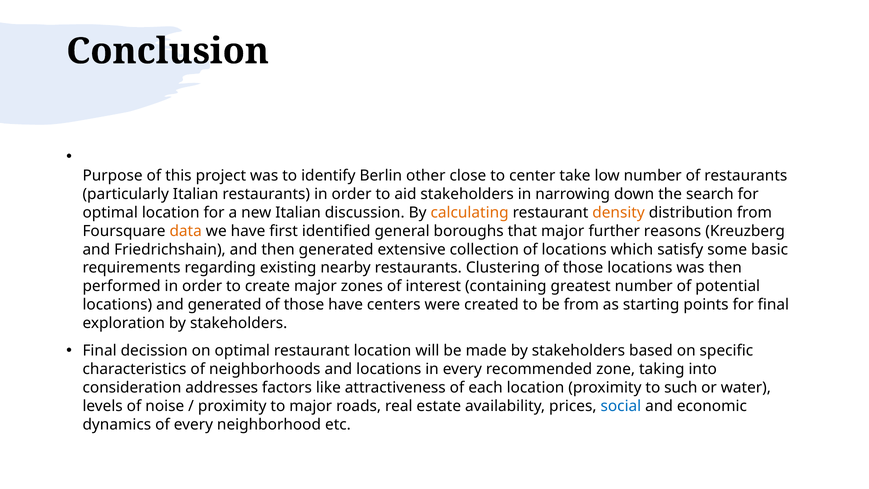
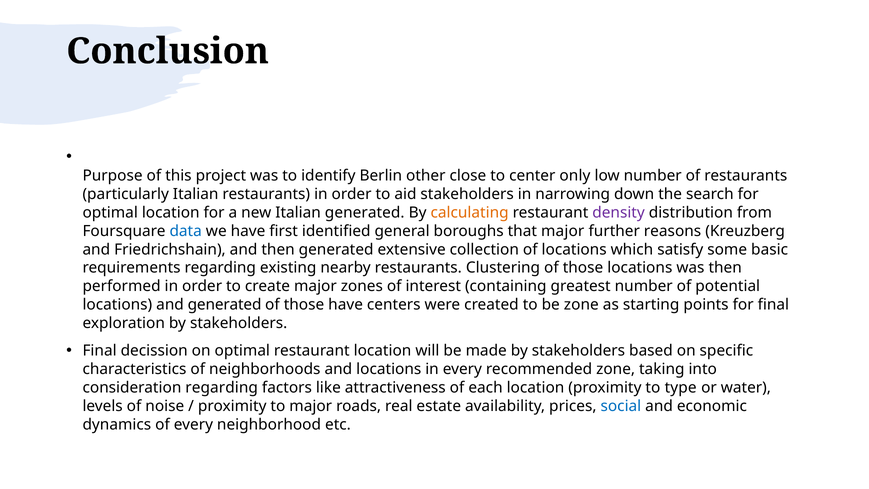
take: take -> only (575, 175)
Italian discussion: discussion -> generated (365, 212)
density colour: orange -> purple (619, 212)
data colour: orange -> blue (186, 231)
be from: from -> zone (581, 305)
consideration addresses: addresses -> regarding (222, 388)
such: such -> type (681, 388)
